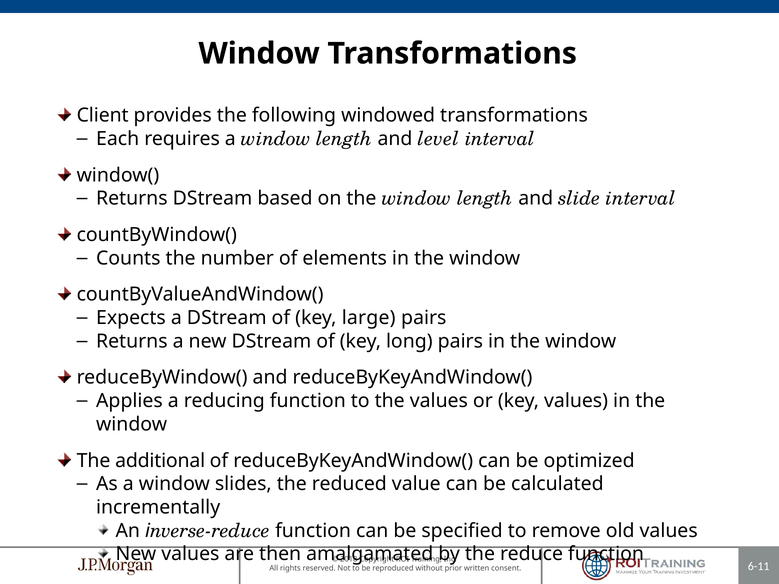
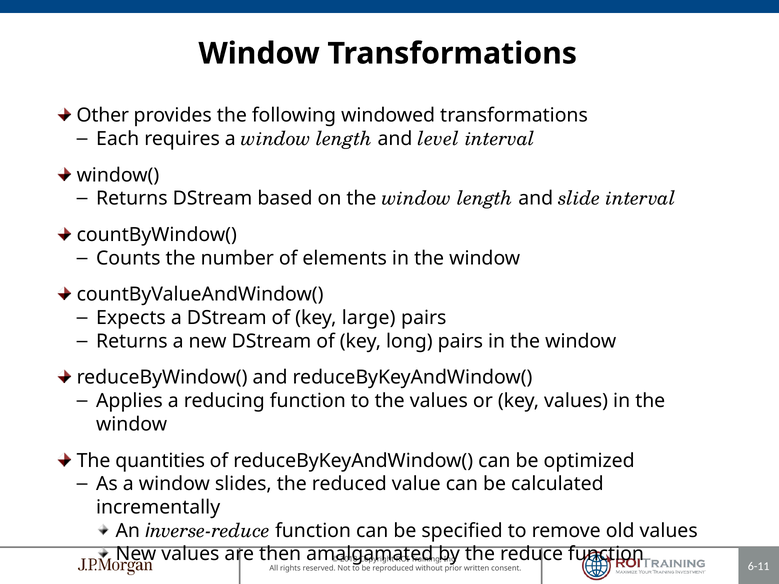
Client: Client -> Other (103, 115)
additional: additional -> quantities (160, 461)
